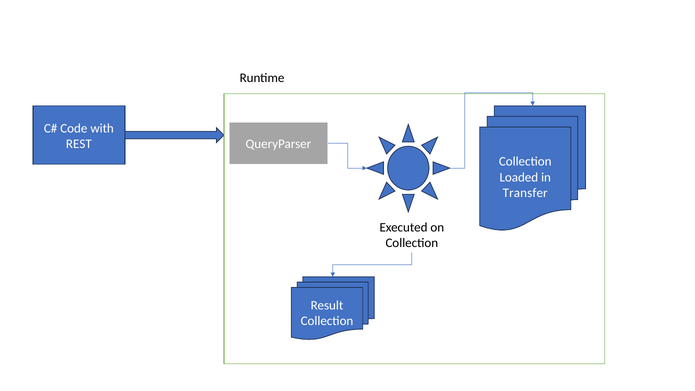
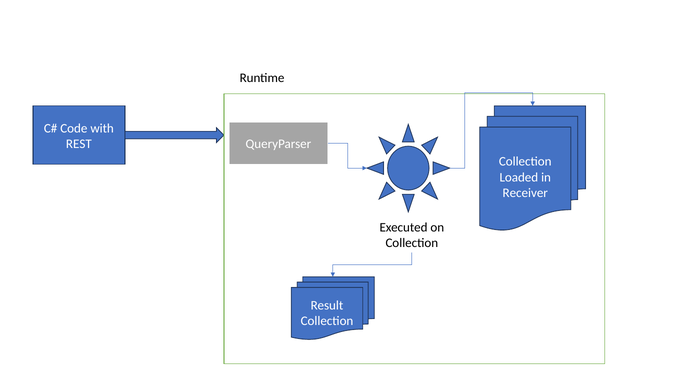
Transfer: Transfer -> Receiver (525, 193)
